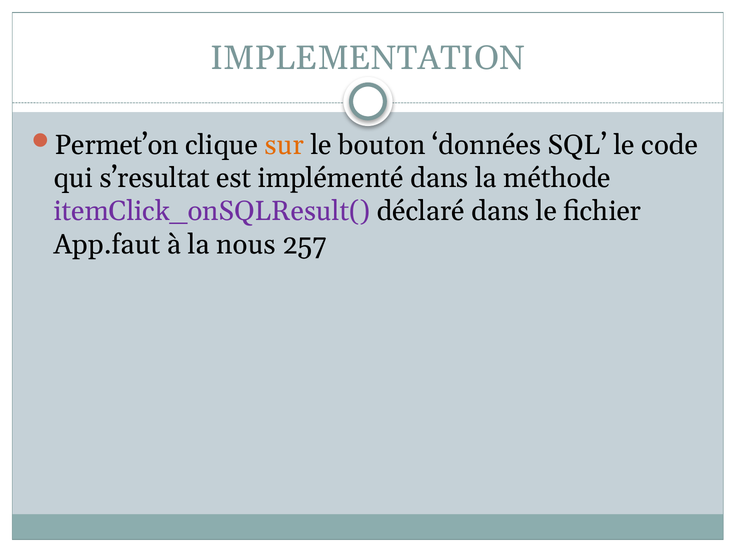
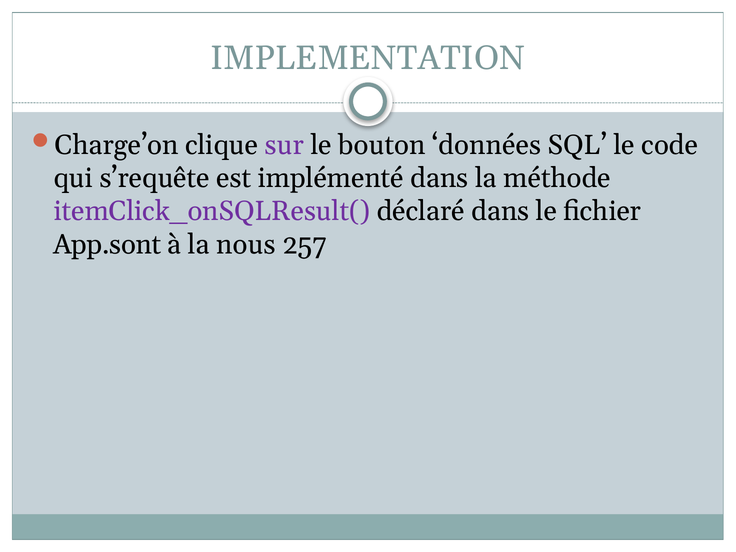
Permet’on: Permet’on -> Charge’on (117, 145)
sur colour: orange -> purple (284, 145)
s’resultat: s’resultat -> s’requête (155, 178)
App.faut: App.faut -> App.sont (107, 244)
